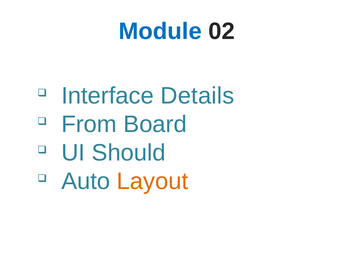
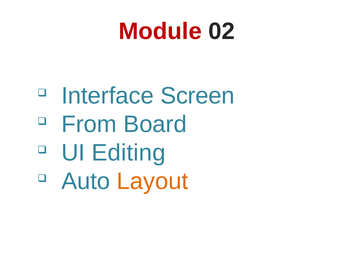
Module colour: blue -> red (160, 31)
Details: Details -> Screen (198, 96)
Should: Should -> Editing (129, 153)
